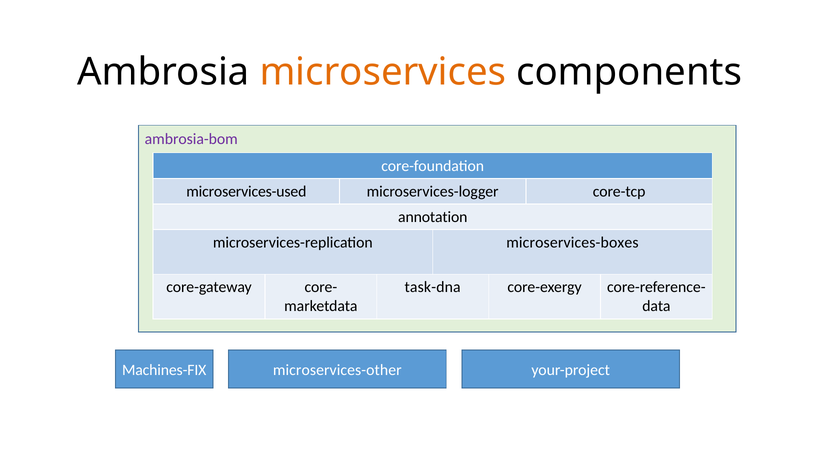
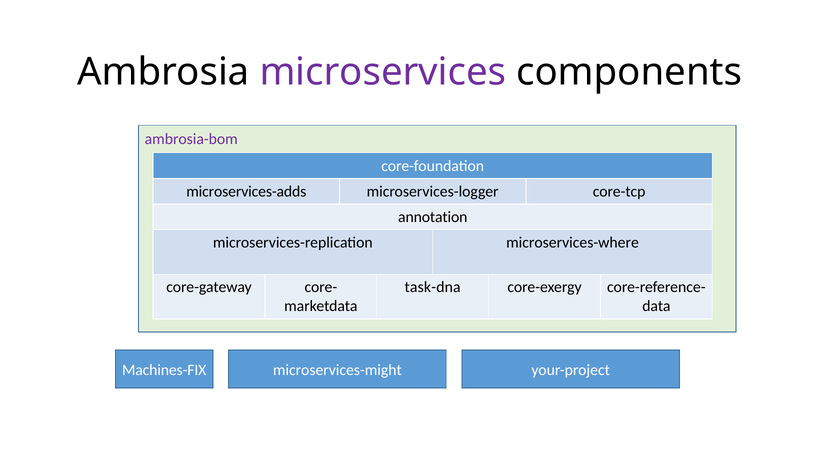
microservices colour: orange -> purple (383, 72)
microservices-used: microservices-used -> microservices-adds (246, 191)
microservices-boxes: microservices-boxes -> microservices-where (572, 242)
microservices-other: microservices-other -> microservices-might (337, 370)
